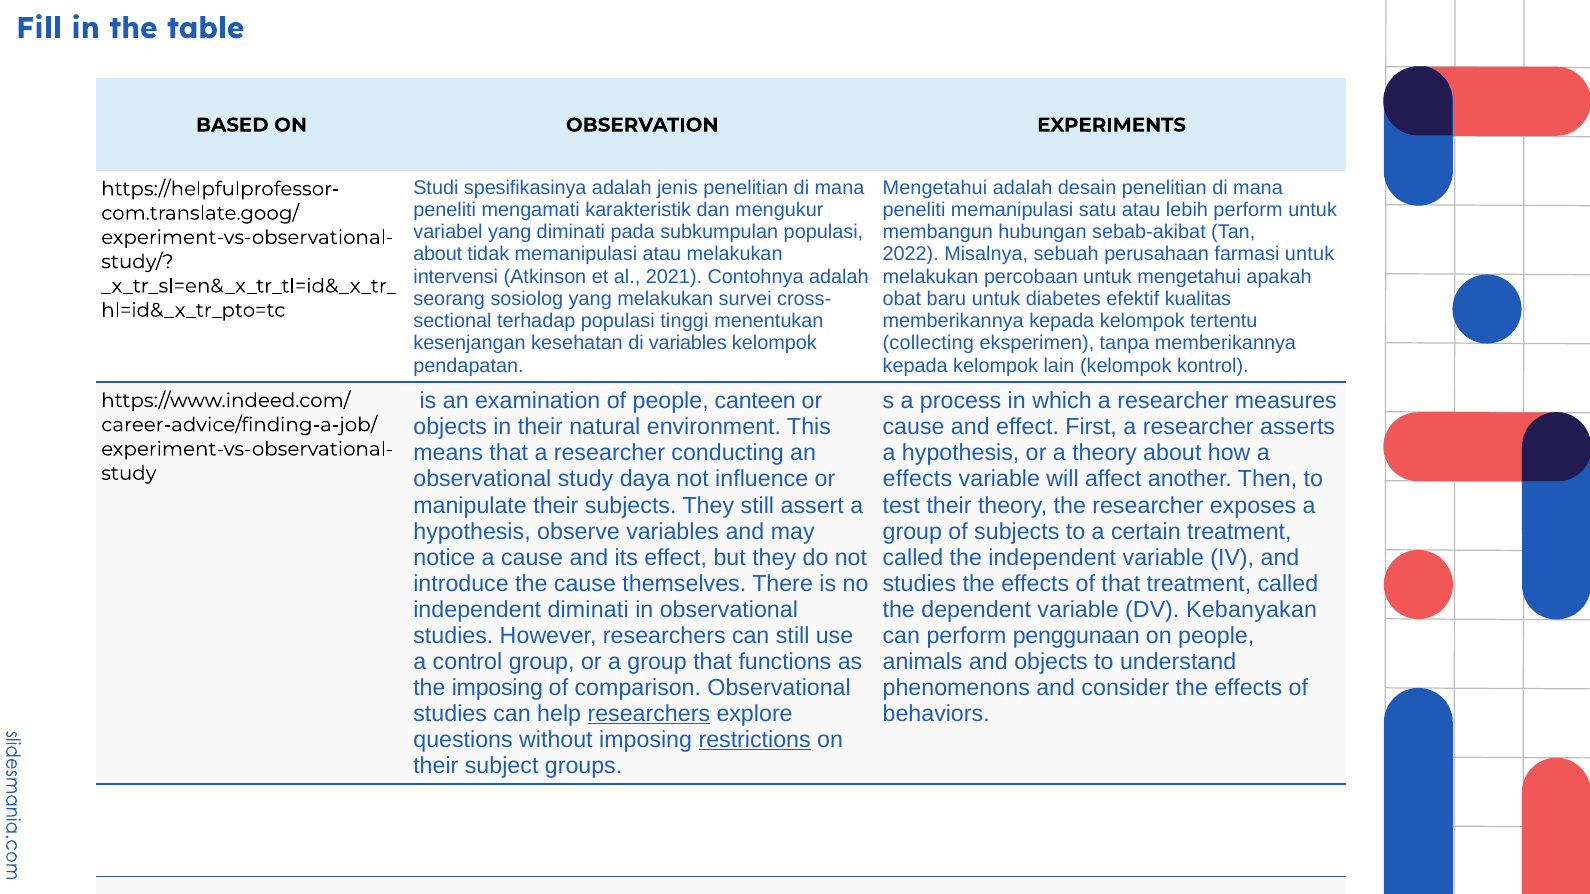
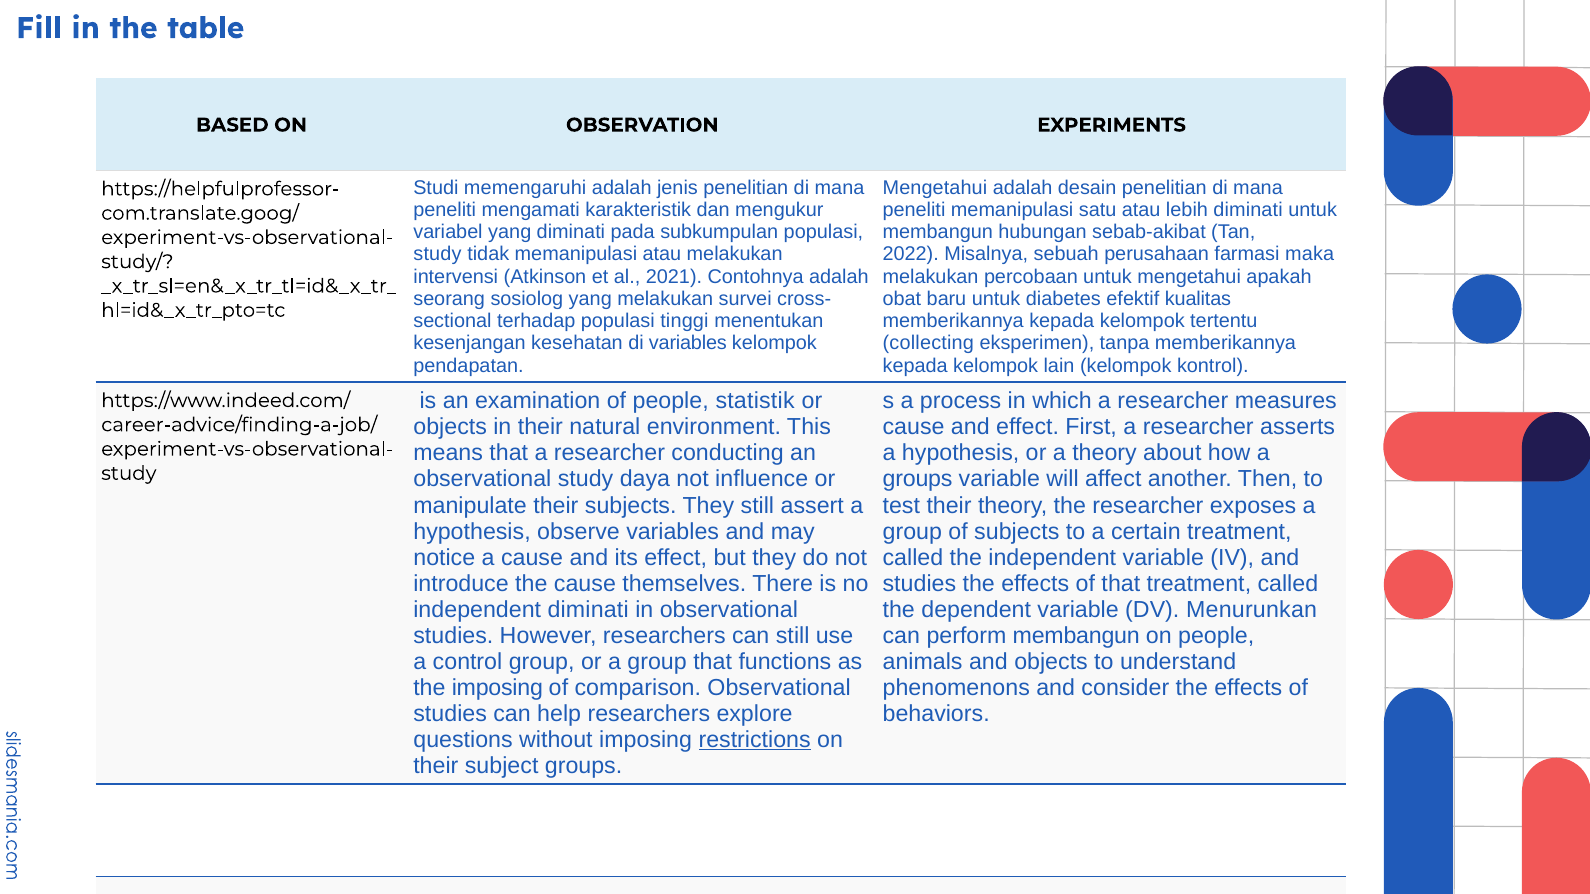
spesifikasinya: spesifikasinya -> memengaruhi (525, 188)
lebih perform: perform -> diminati (1248, 210)
about: about -> study (438, 255)
farmasi untuk: untuk -> maka (1310, 255)
canteen: canteen -> statistik (755, 401)
effects: effects -> groups (918, 480)
Kebanyakan: Kebanyakan -> Menurunkan (1252, 610)
perform penggunaan: penggunaan -> membangun (1076, 636)
researchers underline: present -> none (649, 714)
